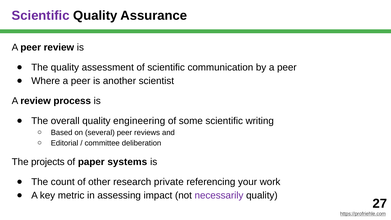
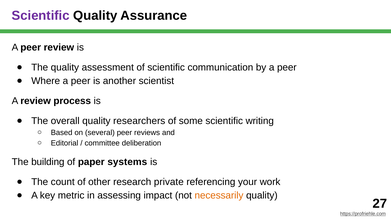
engineering: engineering -> researchers (139, 121)
projects: projects -> building (48, 162)
necessarily colour: purple -> orange (219, 195)
